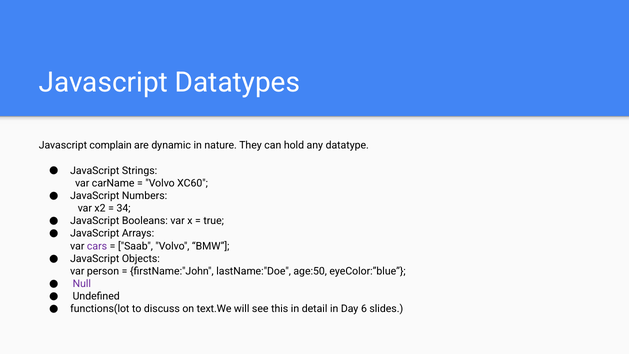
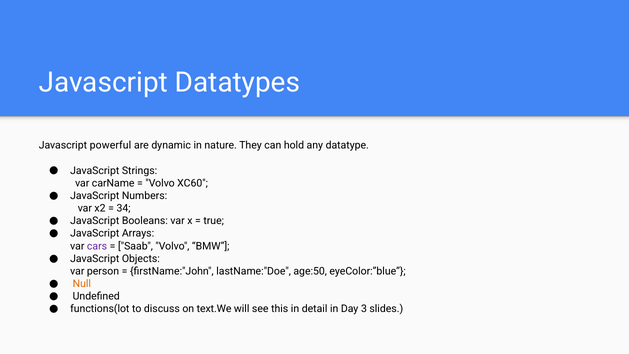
complain: complain -> powerful (110, 145)
Null colour: purple -> orange (82, 284)
6: 6 -> 3 (364, 309)
